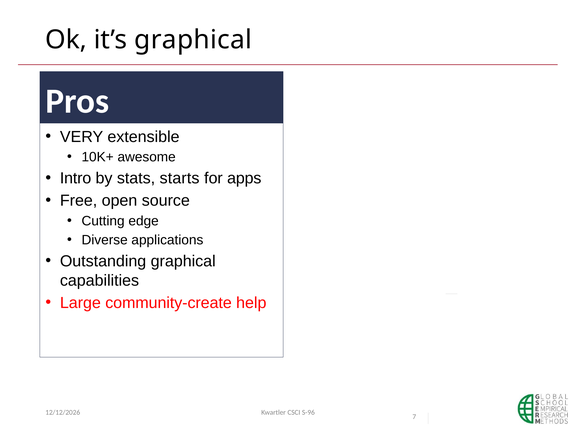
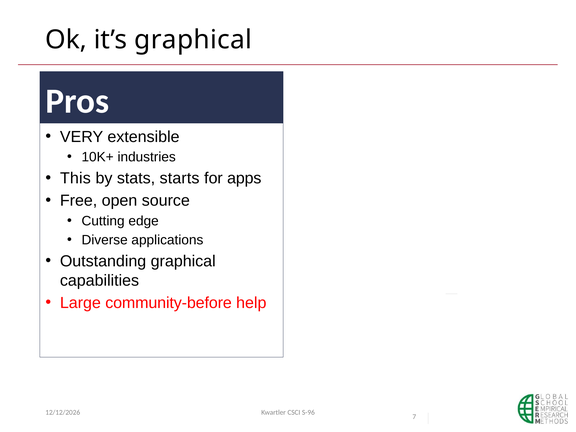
awesome: awesome -> industries (147, 157)
Intro: Intro -> This (75, 178)
community-create: community-create -> community-before (169, 303)
